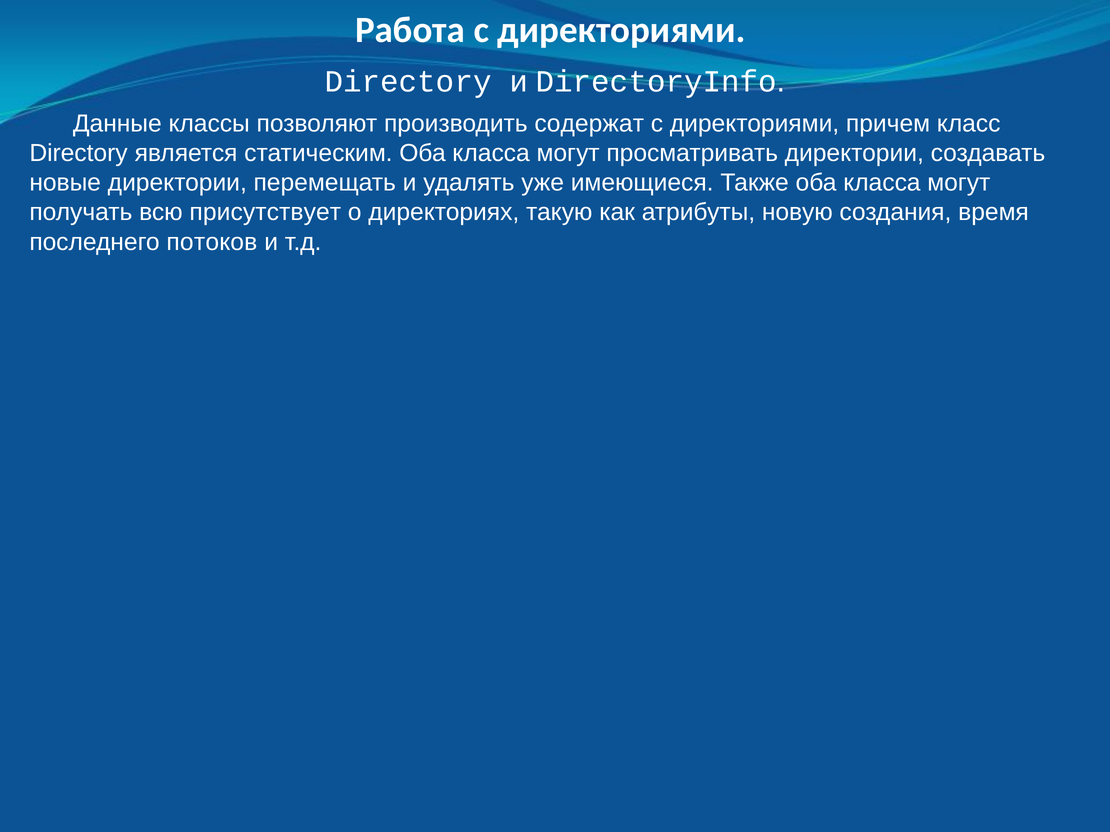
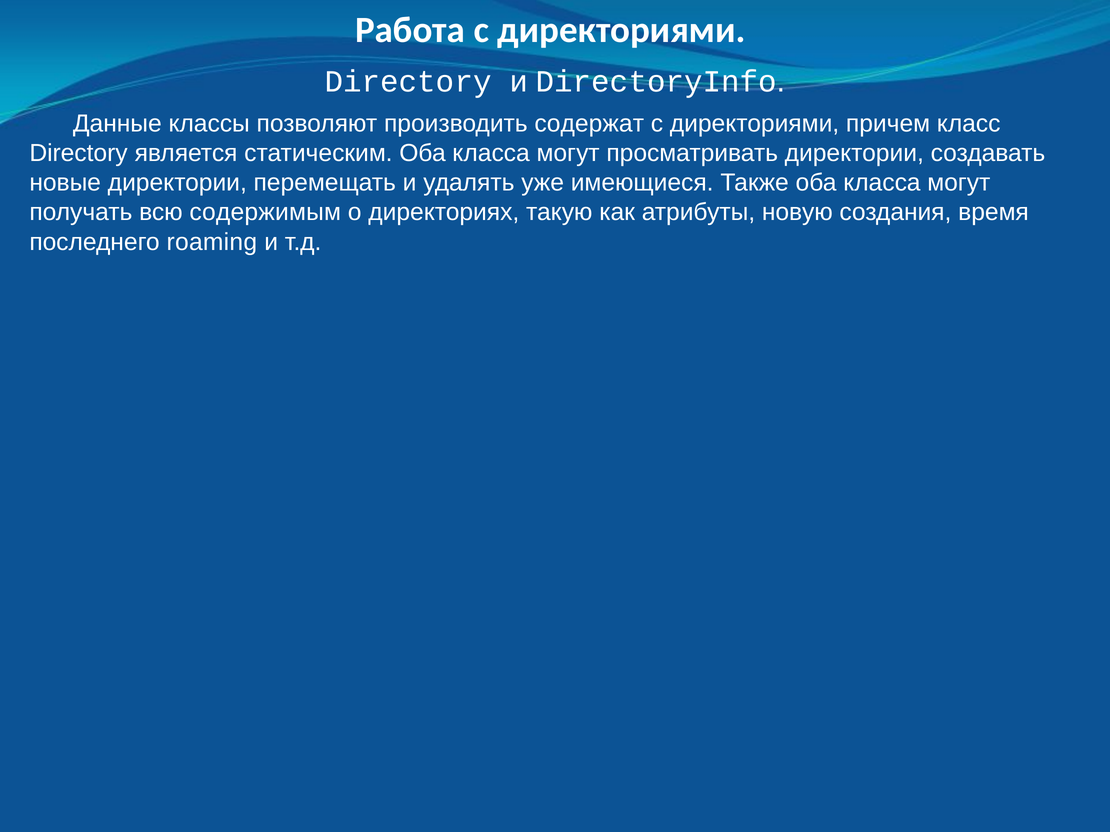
присутствует: присутствует -> содержимым (265, 212)
потоков: потоков -> roaming (212, 242)
